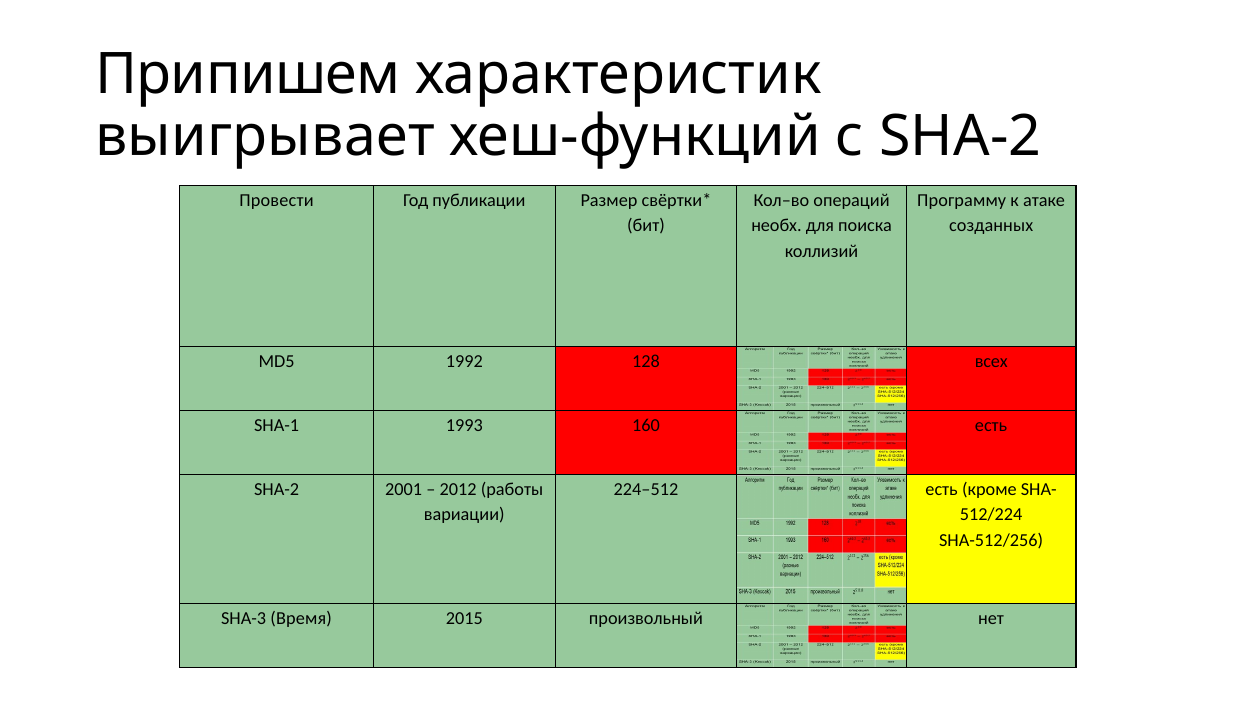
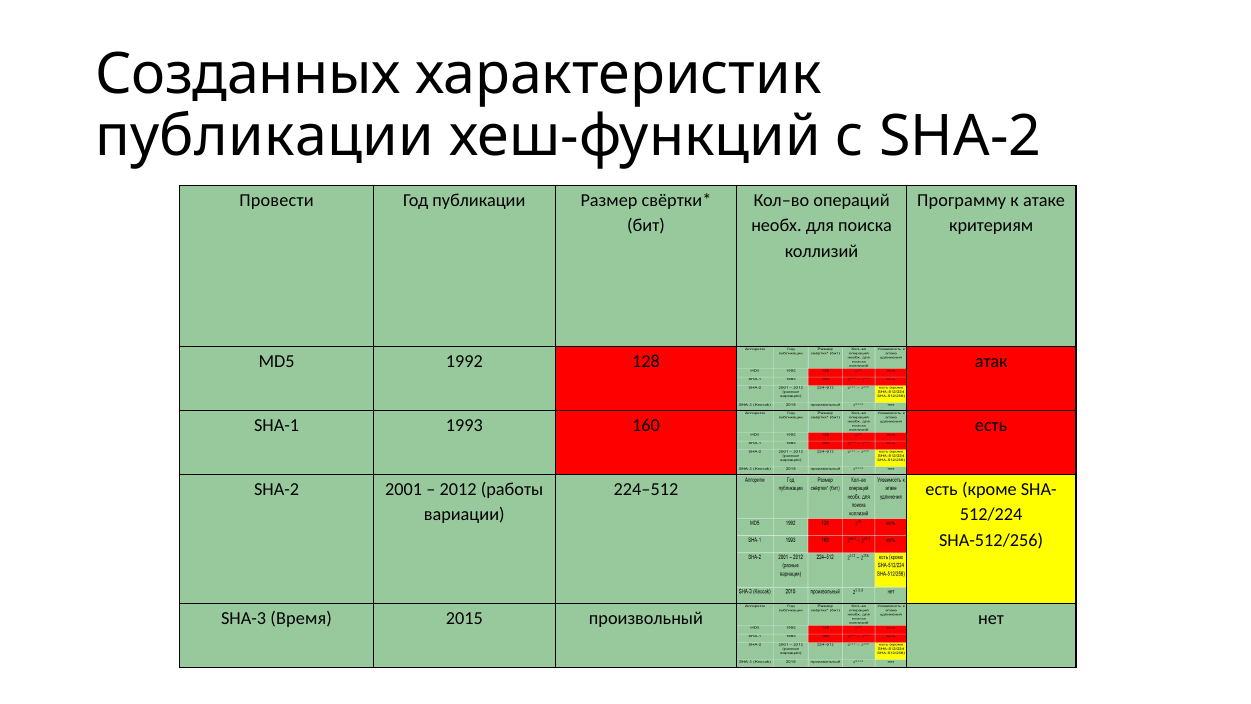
Припишем: Припишем -> Созданных (248, 74)
выигрывает: выигрывает -> публикации (265, 136)
созданных: созданных -> критериям (991, 226)
всех: всех -> атак (991, 361)
